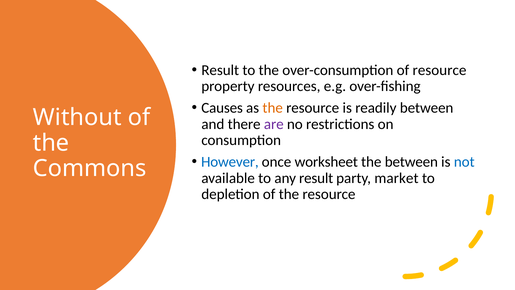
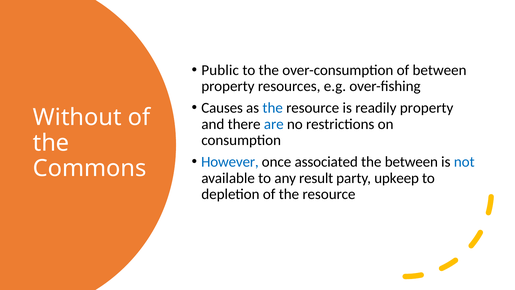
Result: Result -> Public (220, 70)
of resource: resource -> between (440, 70)
the colour: orange -> blue (273, 108)
readily between: between -> property (427, 108)
are colour: purple -> blue (274, 124)
worksheet: worksheet -> associated (326, 162)
market: market -> upkeep (397, 178)
